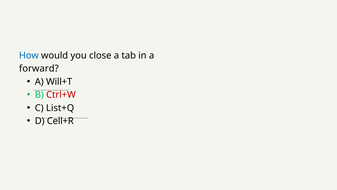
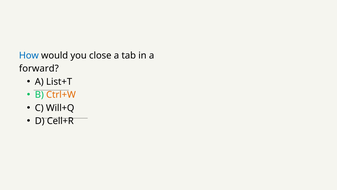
Will+T: Will+T -> List+T (59, 82)
Ctrl+W colour: red -> orange (61, 95)
List+Q: List+Q -> Will+Q (60, 108)
